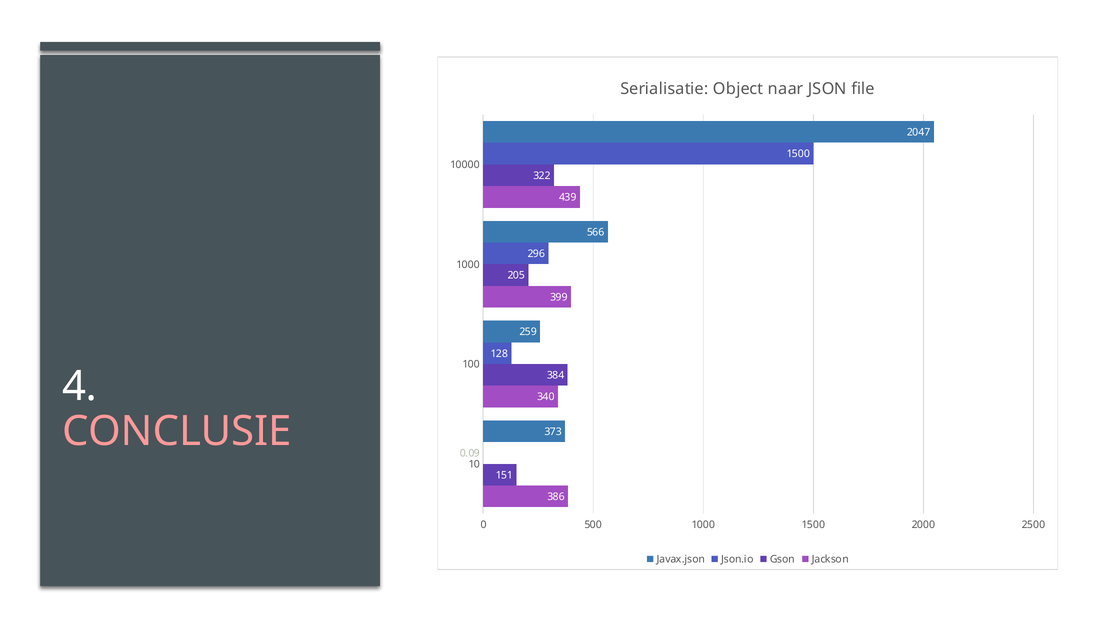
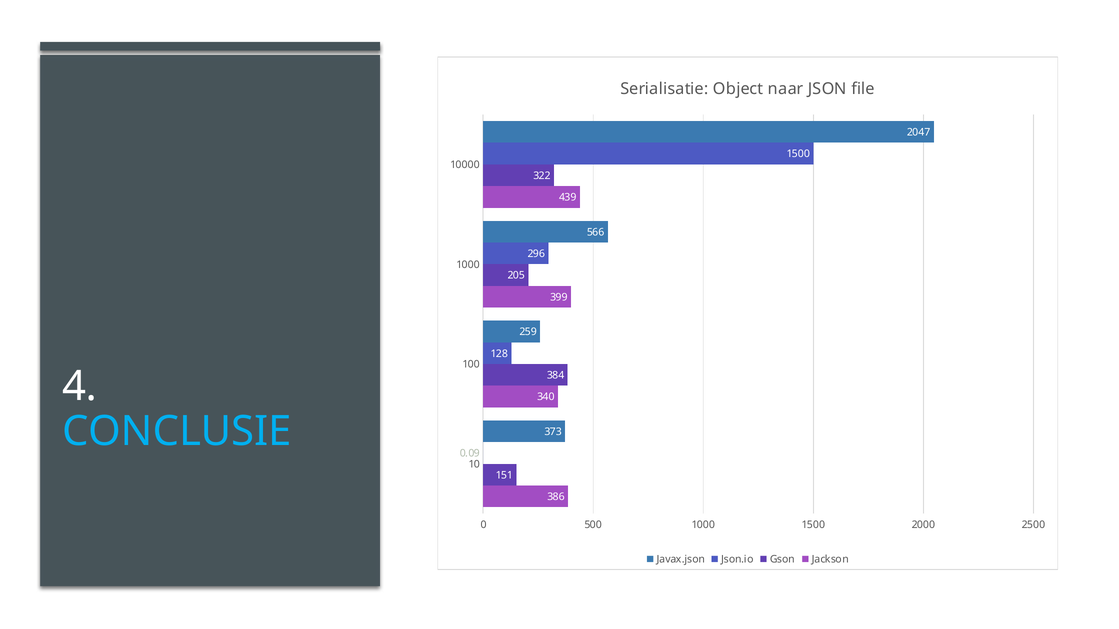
CONCLUSIE colour: pink -> light blue (177, 432)
